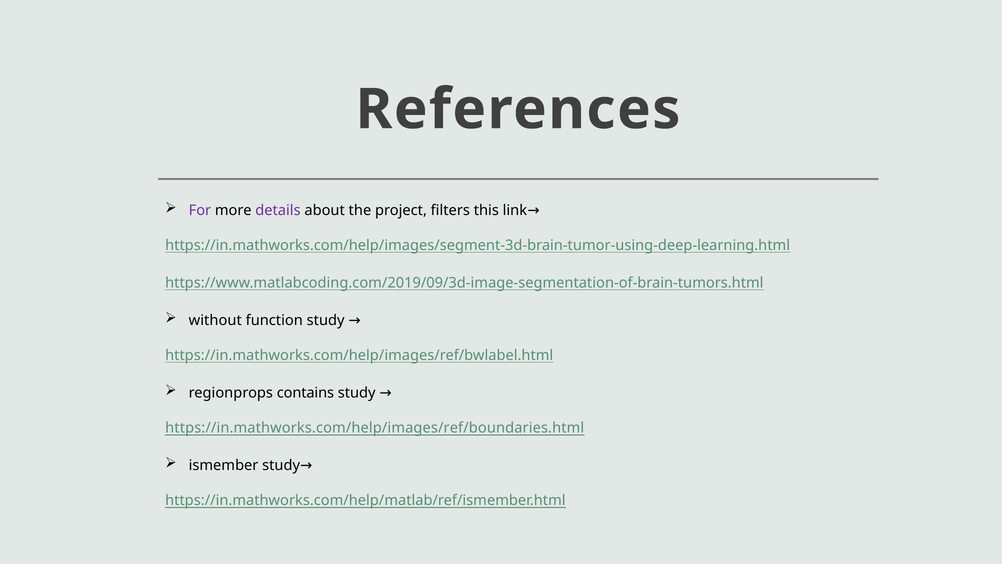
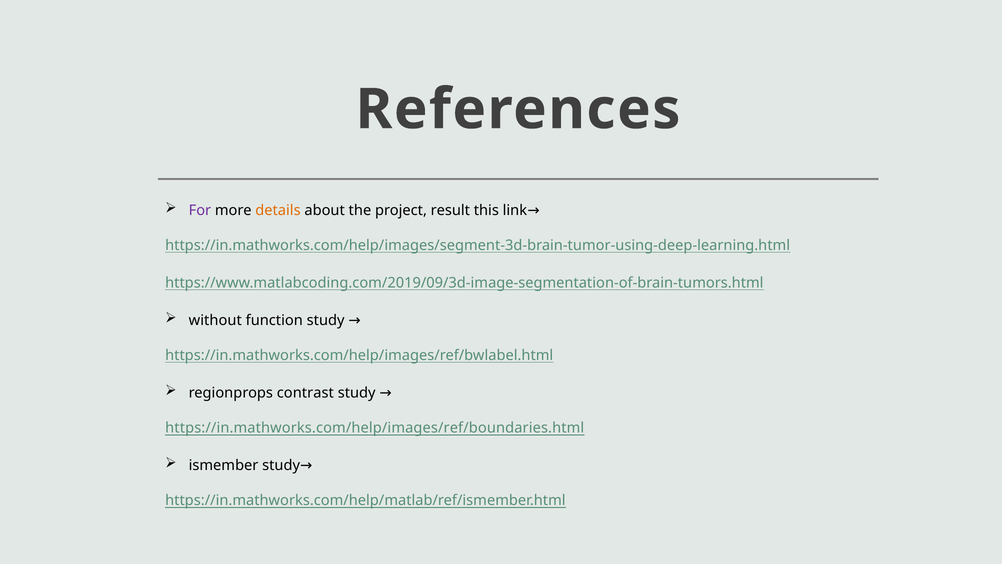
details colour: purple -> orange (278, 210)
filters: filters -> result (450, 210)
contains: contains -> contrast (305, 393)
